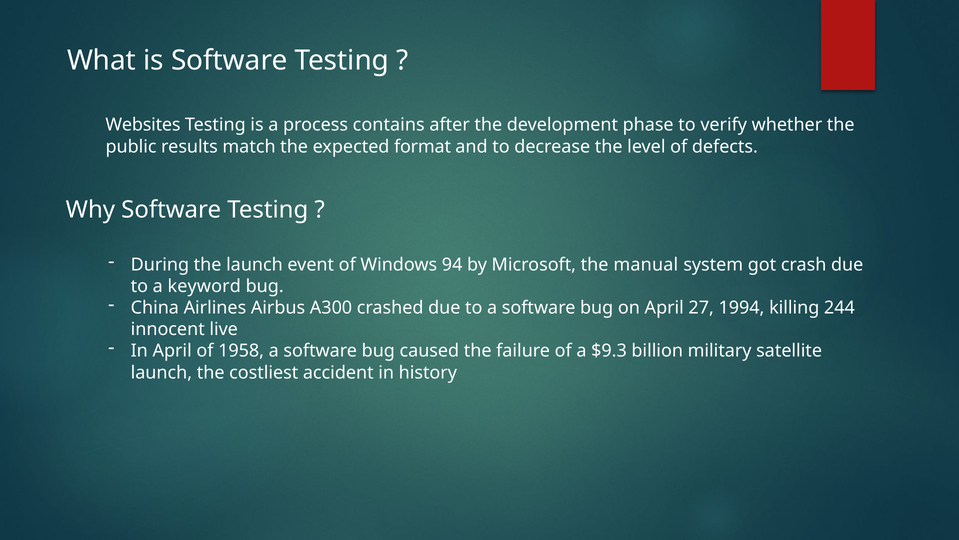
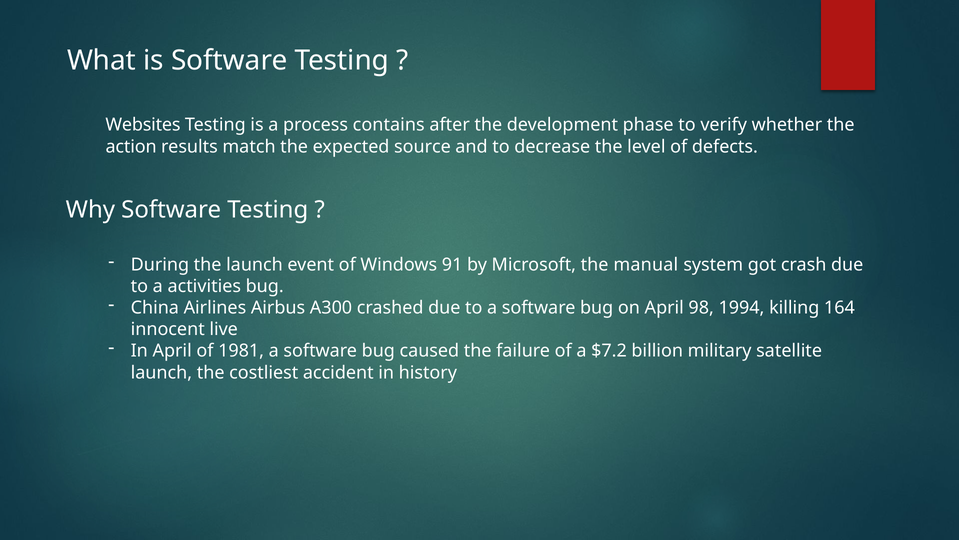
public: public -> action (131, 146)
format: format -> source (422, 146)
94: 94 -> 91 (452, 264)
keyword: keyword -> activities (204, 286)
27: 27 -> 98 (701, 307)
244: 244 -> 164 (839, 307)
1958: 1958 -> 1981 (241, 351)
$9.3: $9.3 -> $7.2 (609, 351)
